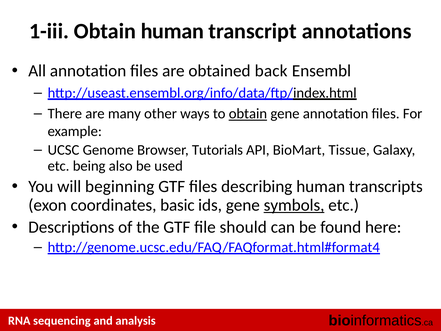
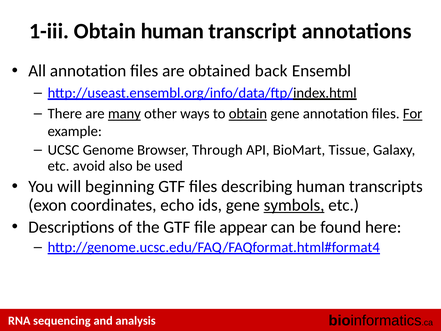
many underline: none -> present (124, 114)
For underline: none -> present (413, 114)
Tutorials: Tutorials -> Through (217, 150)
being: being -> avoid (89, 166)
basic: basic -> echo (177, 205)
should: should -> appear (243, 227)
